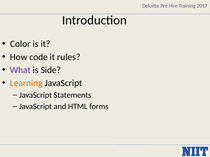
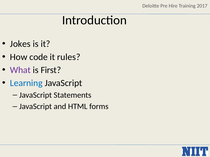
Color: Color -> Jokes (20, 44)
Side: Side -> First (51, 70)
Learning colour: orange -> blue (26, 83)
